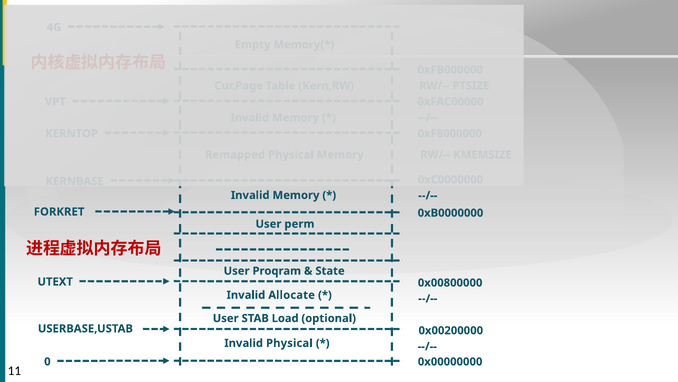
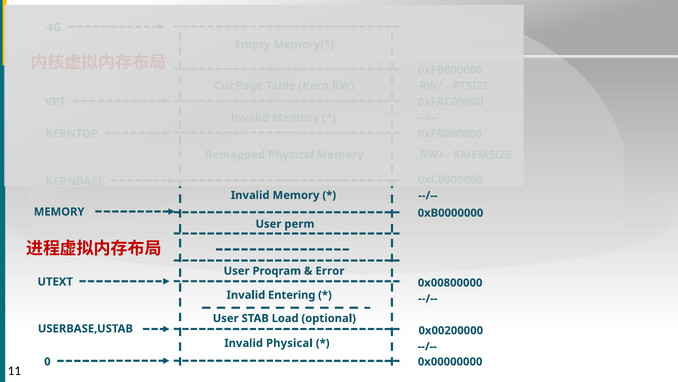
FORKRET: FORKRET -> MEMORY (59, 211)
State: State -> Error (330, 271)
Allocate: Allocate -> Entering (292, 295)
